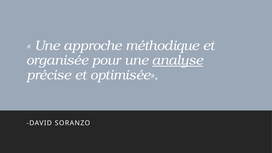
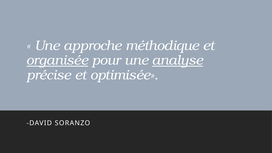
organisée underline: none -> present (57, 60)
